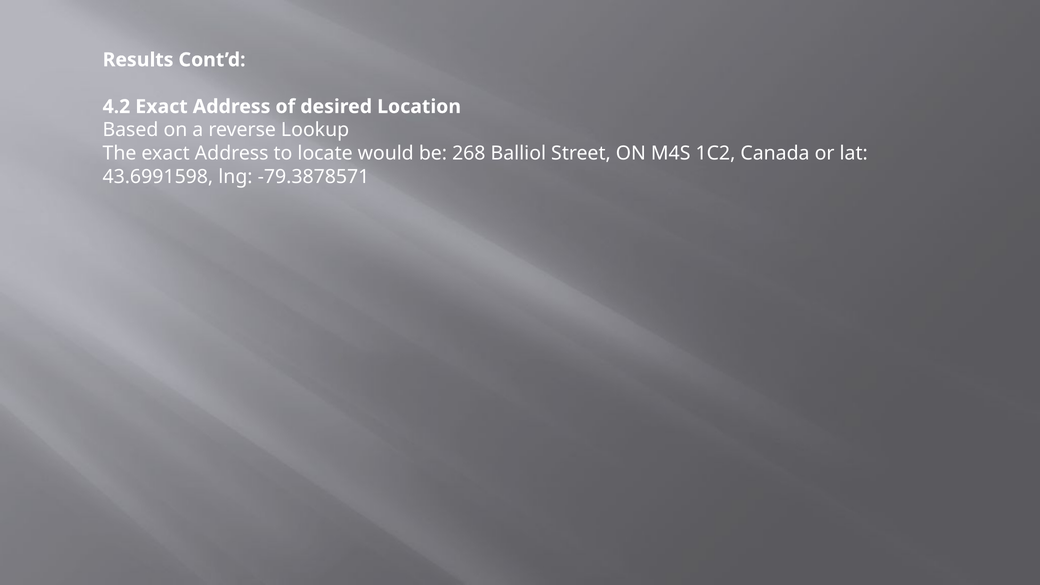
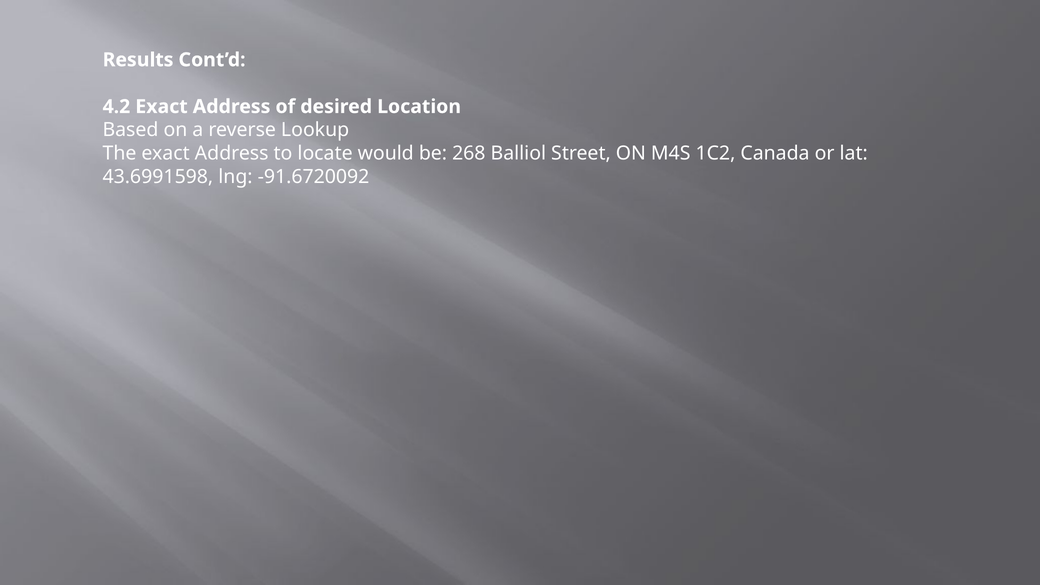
-79.3878571: -79.3878571 -> -91.6720092 (314, 177)
